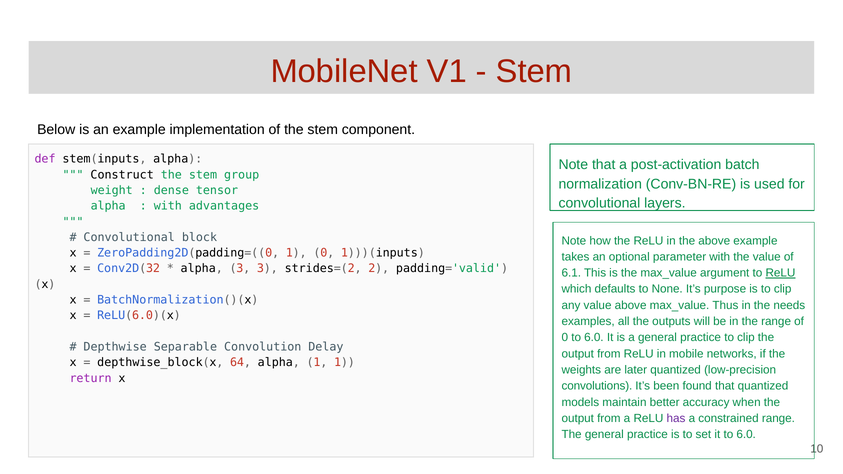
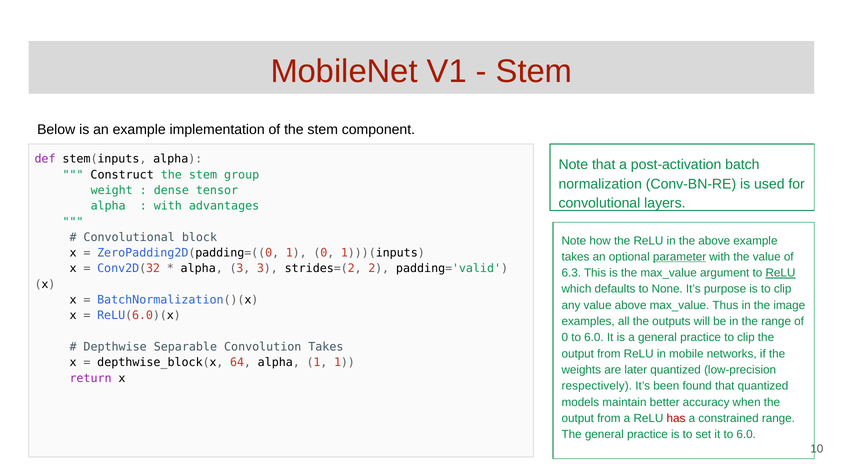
parameter underline: none -> present (680, 257)
6.1: 6.1 -> 6.3 (571, 273)
needs: needs -> image (789, 305)
Convolution Delay: Delay -> Takes (326, 347)
convolutions: convolutions -> respectively (597, 386)
has colour: purple -> red (676, 419)
